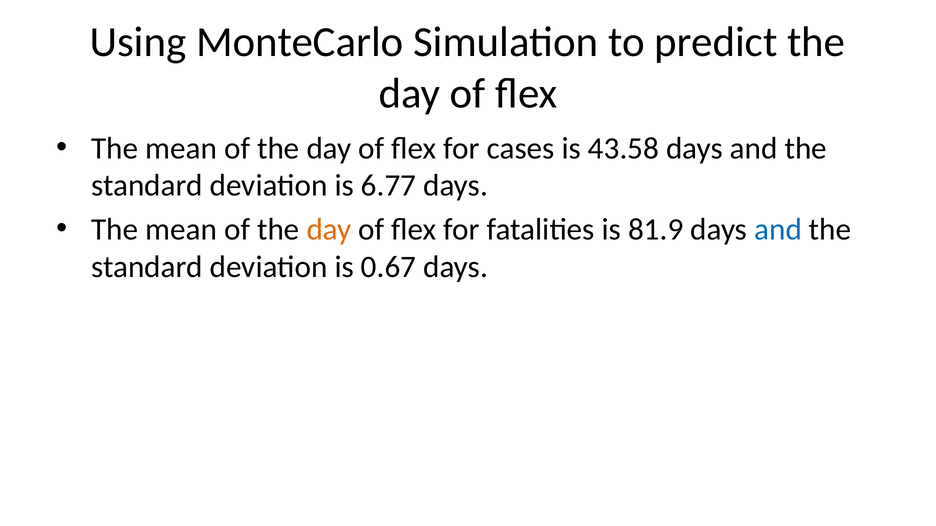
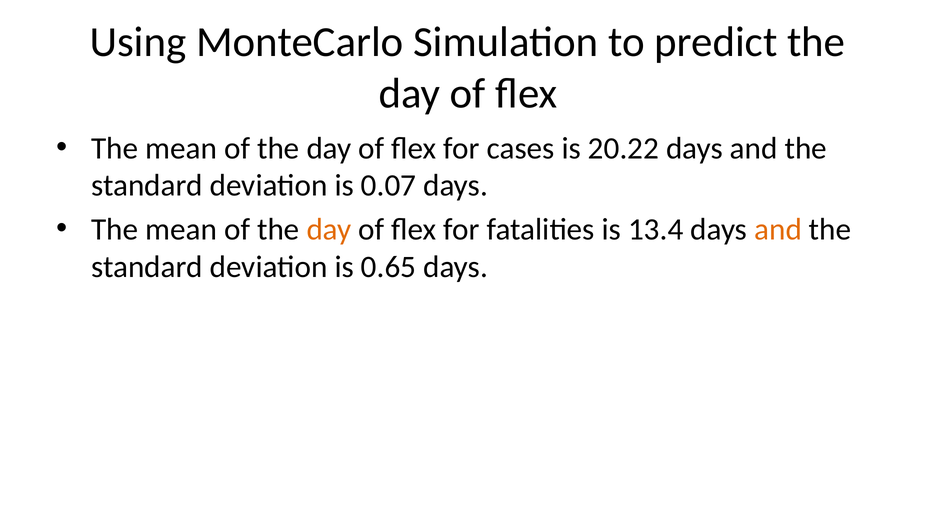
43.58: 43.58 -> 20.22 (623, 148)
6.77: 6.77 -> 0.07 (389, 186)
81.9: 81.9 -> 13.4 (656, 230)
and colour: blue -> orange (778, 230)
0.67: 0.67 -> 0.65 (389, 267)
